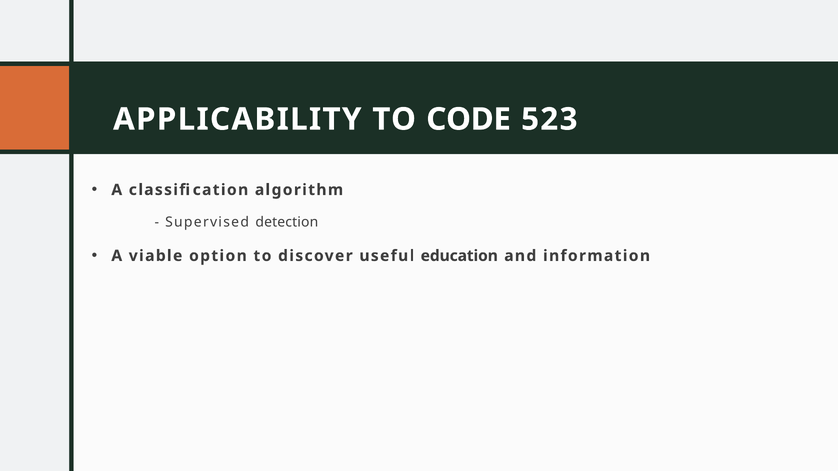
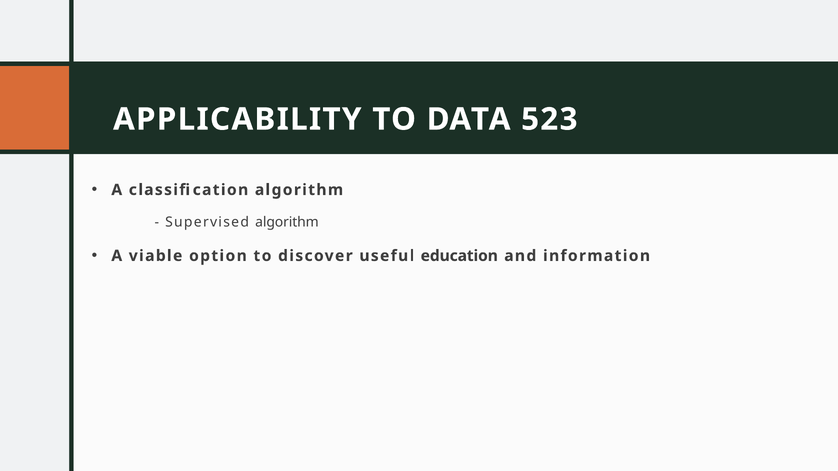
CODE: CODE -> DATA (469, 119)
Supervised detection: detection -> algorithm (287, 222)
